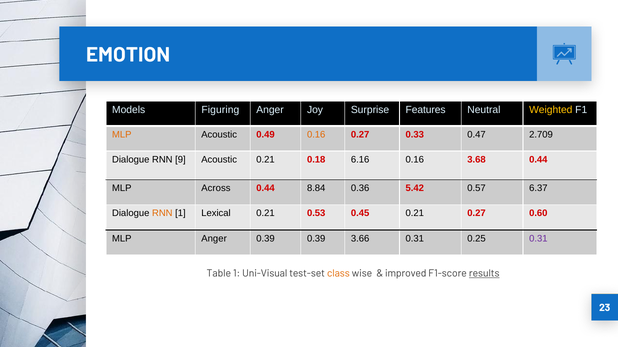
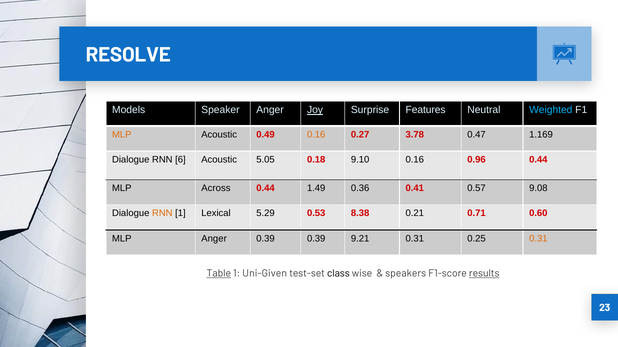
EMOTION: EMOTION -> RESOLVE (128, 55)
Figuring: Figuring -> Speaker (220, 110)
Joy underline: none -> present (315, 110)
Weighted colour: yellow -> light blue (551, 110)
0.33: 0.33 -> 3.78 (415, 135)
2.709: 2.709 -> 1.169 (541, 135)
9: 9 -> 6 (180, 160)
Acoustic 0.21: 0.21 -> 5.05 (266, 160)
6.16: 6.16 -> 9.10 (360, 160)
3.68: 3.68 -> 0.96 (477, 160)
8.84: 8.84 -> 1.49 (316, 189)
5.42: 5.42 -> 0.41 (415, 189)
6.37: 6.37 -> 9.08 (538, 189)
Lexical 0.21: 0.21 -> 5.29 (266, 214)
0.45: 0.45 -> 8.38 (360, 214)
0.21 0.27: 0.27 -> 0.71 (477, 214)
3.66: 3.66 -> 9.21 (360, 239)
0.31 colour: purple -> orange (538, 239)
Table underline: none -> present (219, 274)
Uni-Visual: Uni-Visual -> Uni-Given (265, 274)
class colour: orange -> black (338, 274)
improved: improved -> speakers (406, 274)
